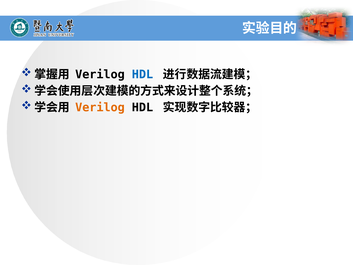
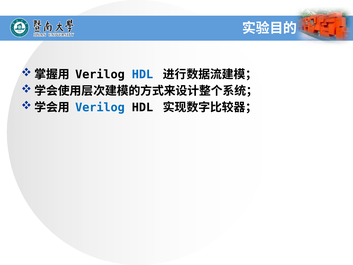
Verilog colour: orange -> blue (100, 107)
